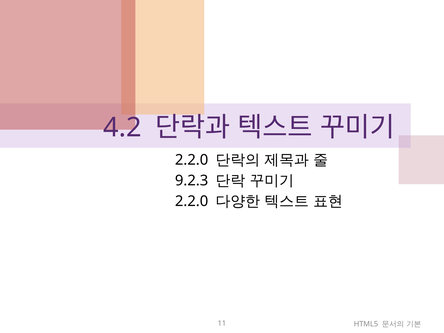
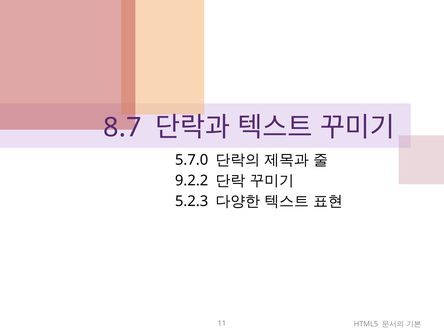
4.2: 4.2 -> 8.7 (122, 128)
2.2.0: 2.2.0 -> 5.7.0 (192, 160)
9.2.3: 9.2.3 -> 9.2.2 (192, 181)
2.2.0: 2.2.0 -> 5.2.3 (192, 201)
